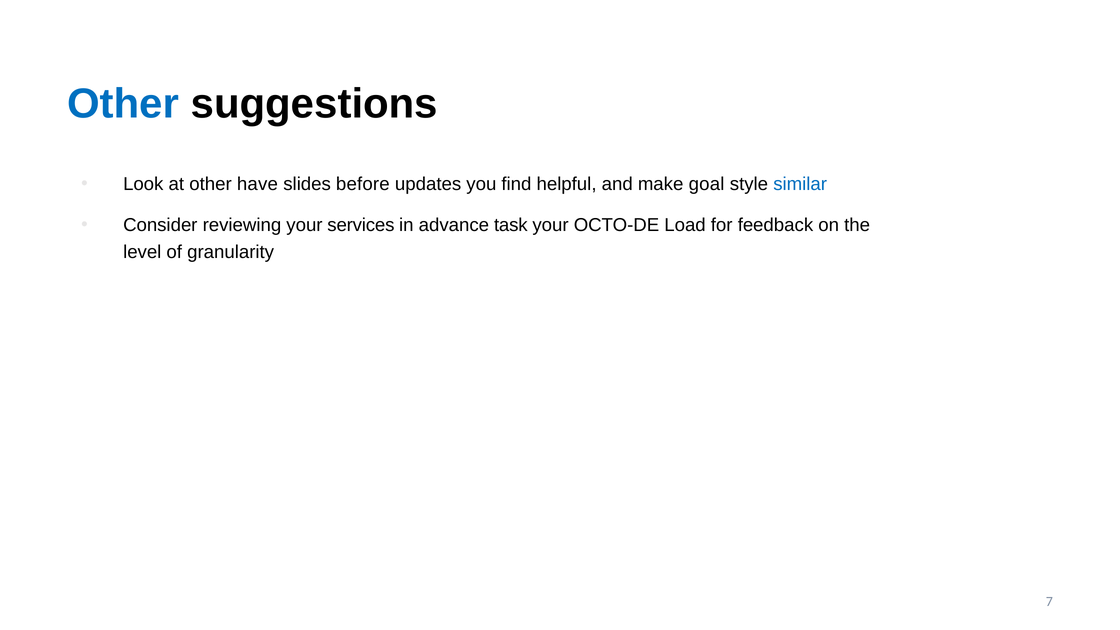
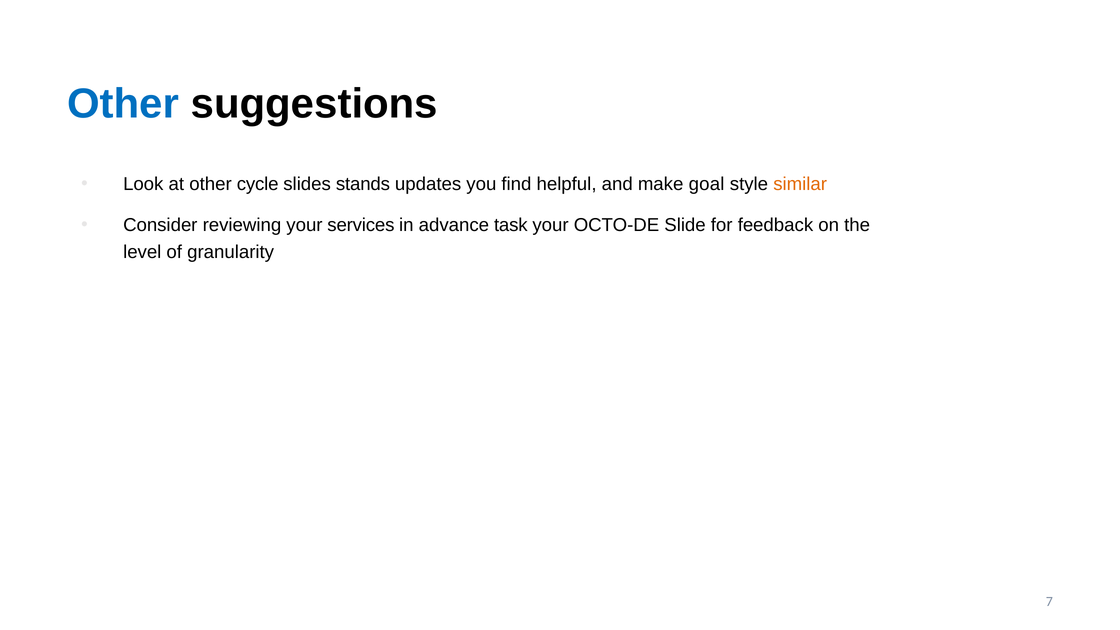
have: have -> cycle (258, 184)
before: before -> stands (363, 184)
similar colour: blue -> orange (800, 184)
Load: Load -> Slide (685, 225)
